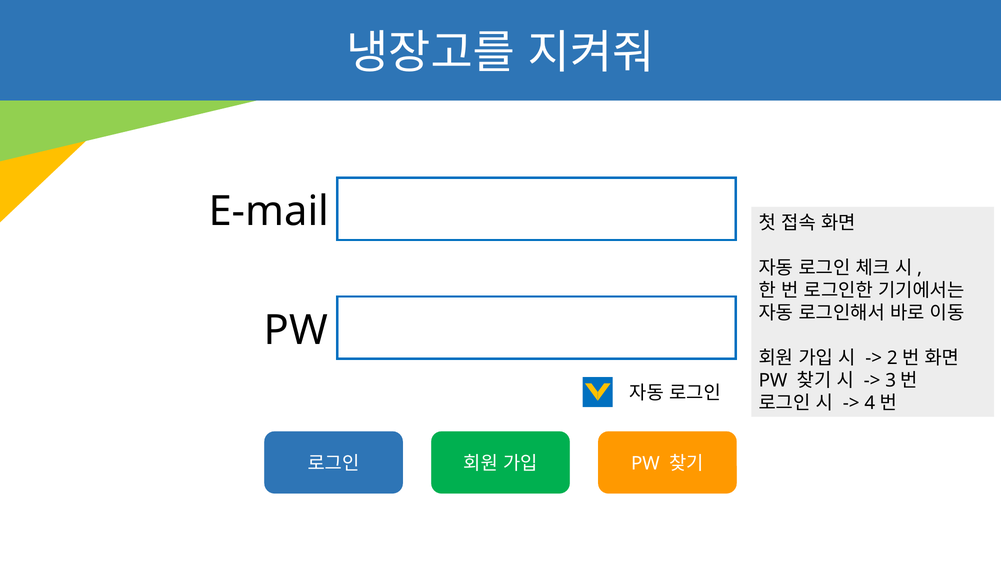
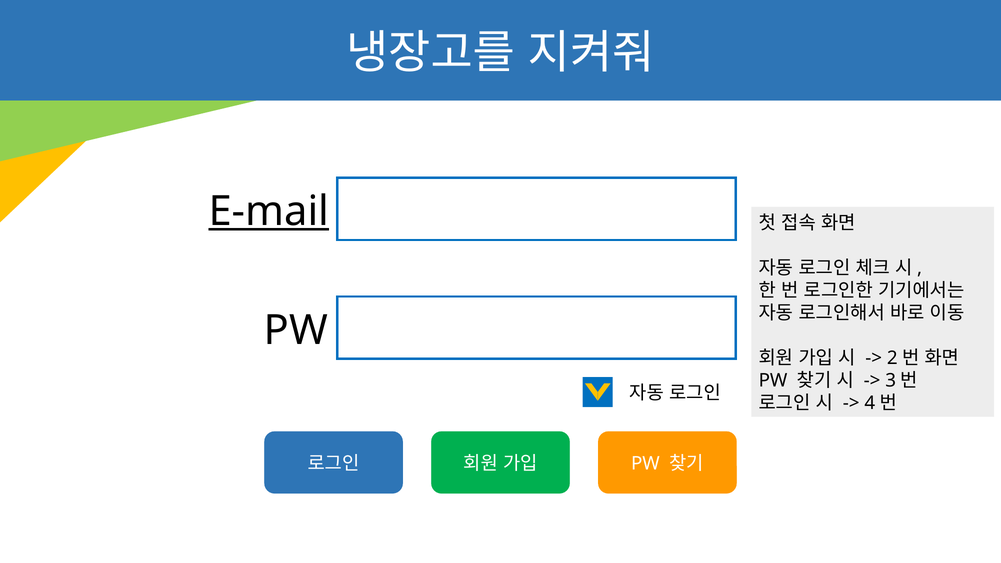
E-mail underline: none -> present (269, 212)
